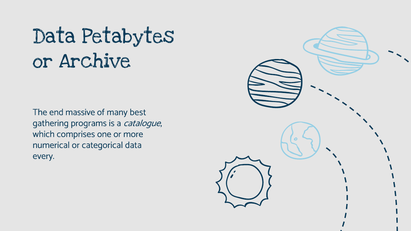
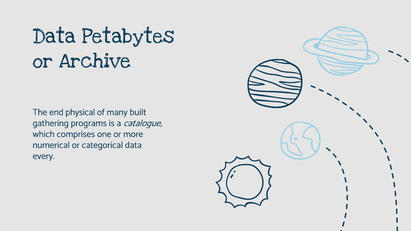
massive: massive -> physical (80, 112)
best: best -> built (138, 112)
